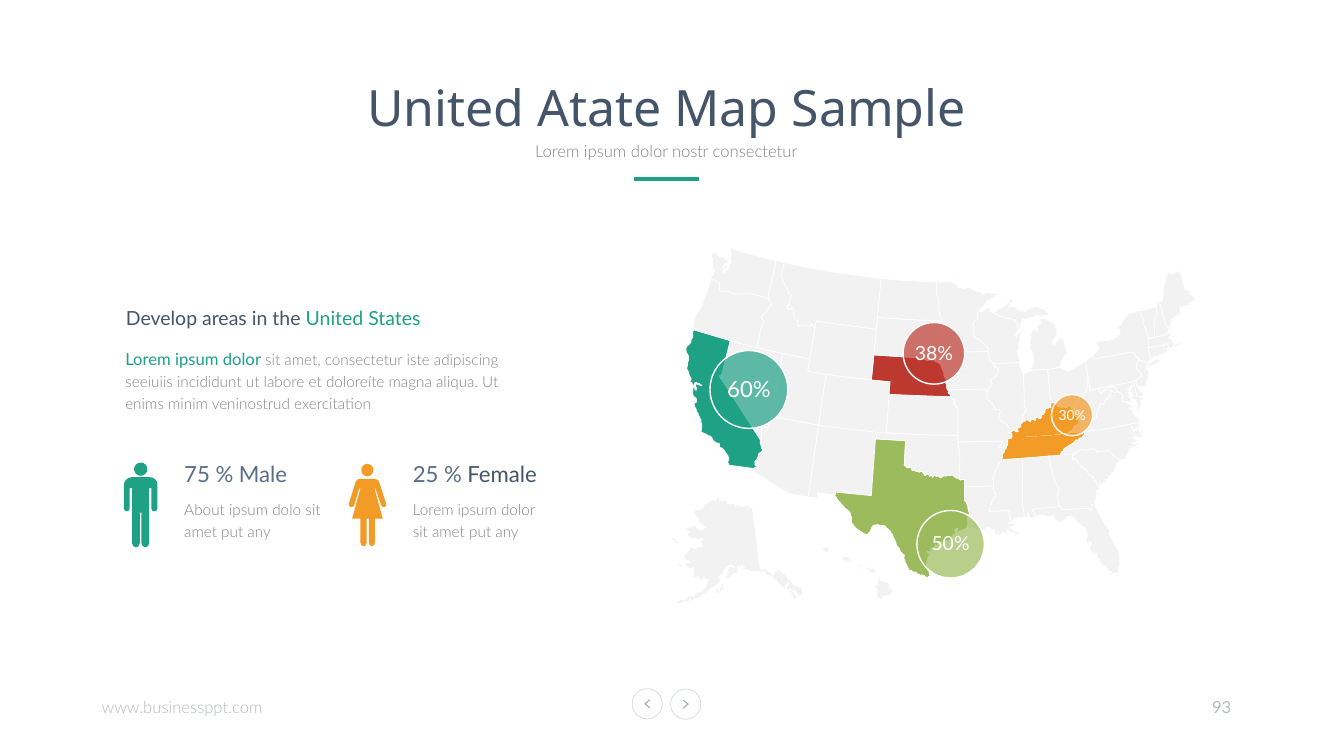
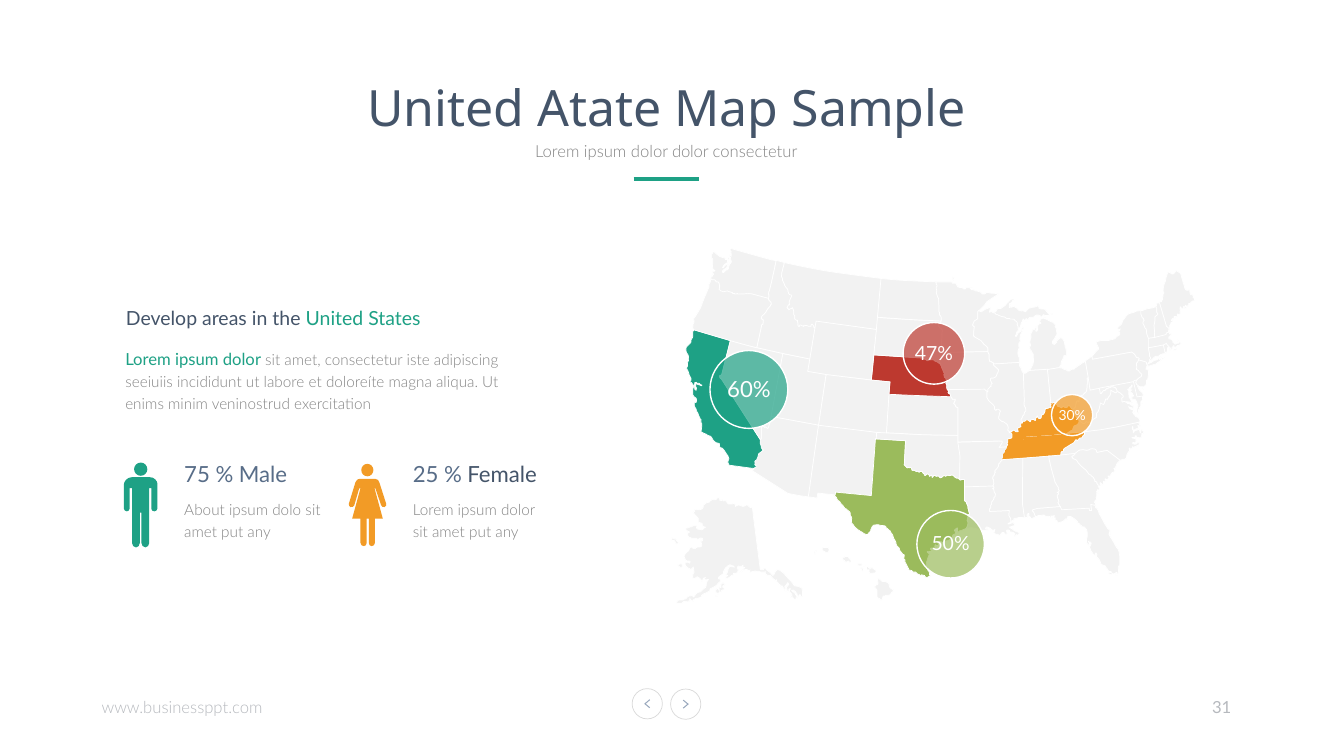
dolor nostr: nostr -> dolor (690, 152)
38%: 38% -> 47% (934, 354)
93: 93 -> 31 (1222, 708)
